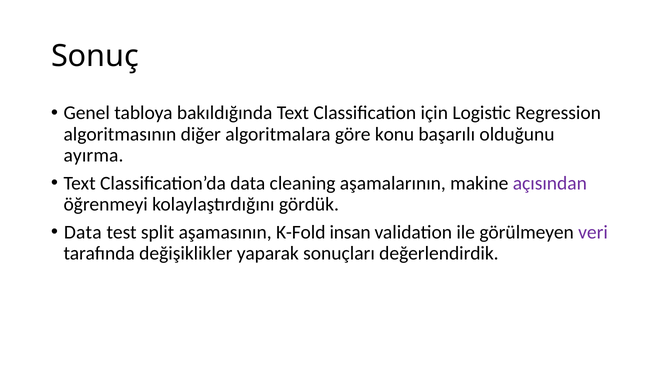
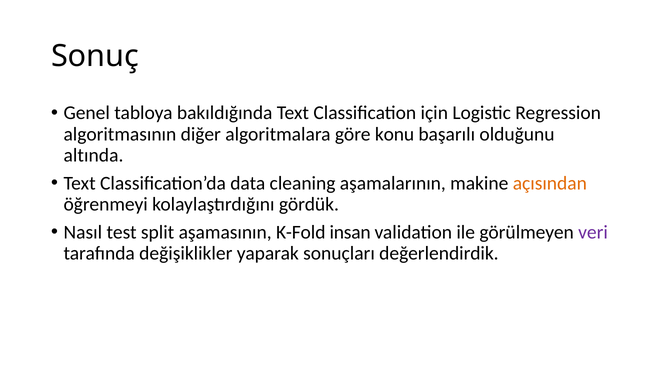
ayırma: ayırma -> altında (94, 155)
açısından colour: purple -> orange (550, 183)
Data: Data -> Nasıl (83, 232)
